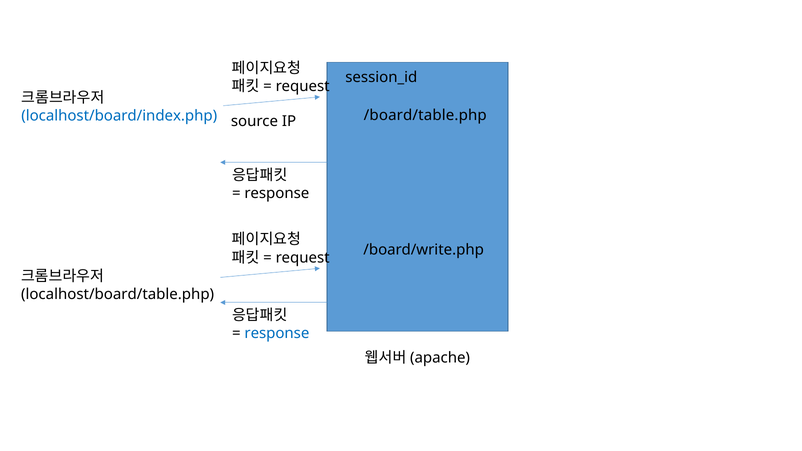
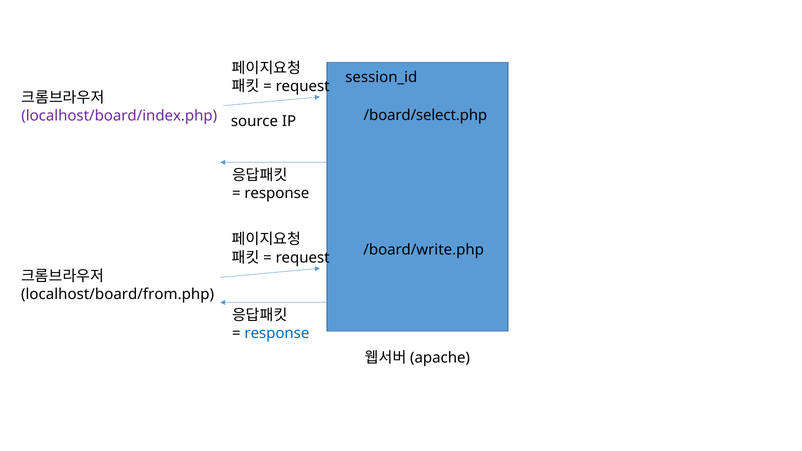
localhost/board/index.php colour: blue -> purple (119, 116)
/board/table.php: /board/table.php -> /board/select.php (425, 115)
localhost/board/table.php: localhost/board/table.php -> localhost/board/from.php (118, 294)
